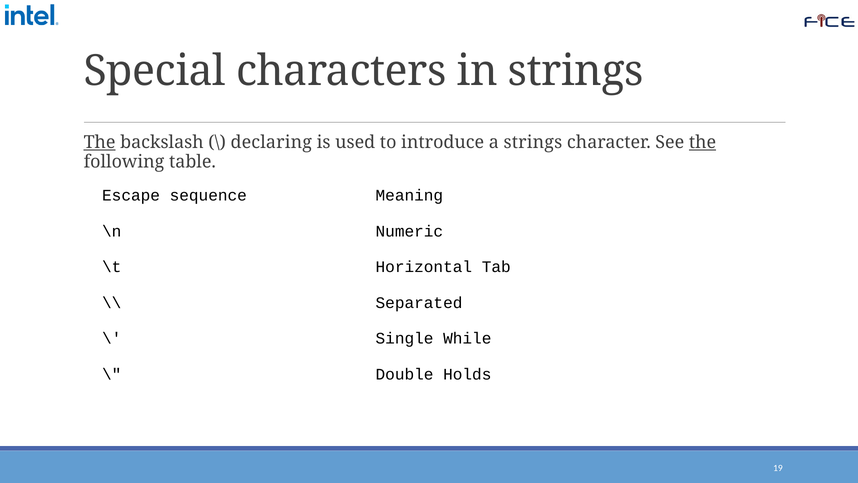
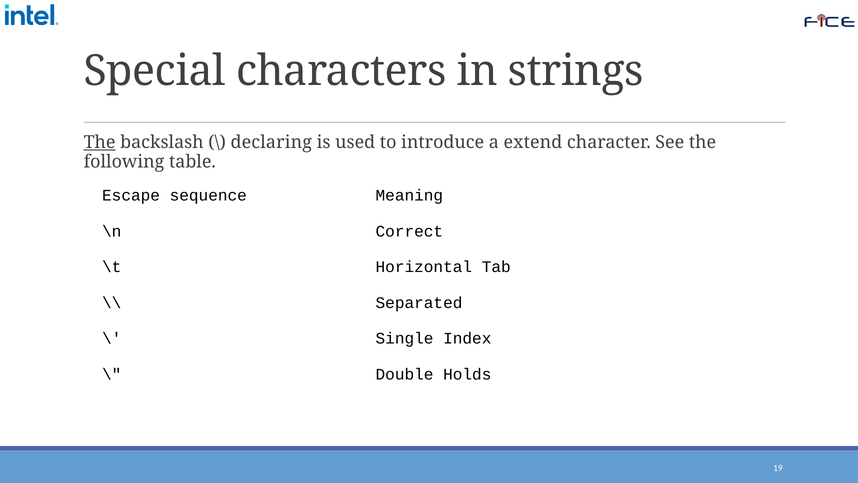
a strings: strings -> extend (533, 142)
the underline: present -> none (703, 142)
Numeric: Numeric -> Correct (409, 231)
While: While -> Index (467, 338)
